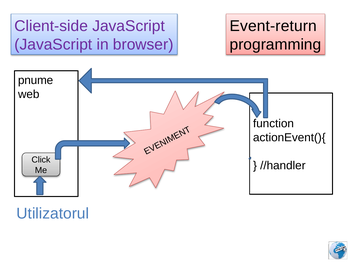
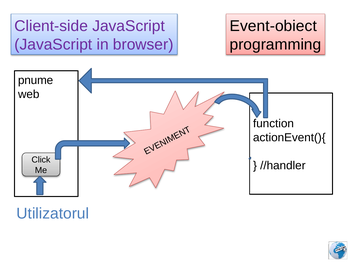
Event-return: Event-return -> Event-obiect (273, 26)
